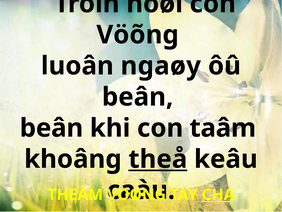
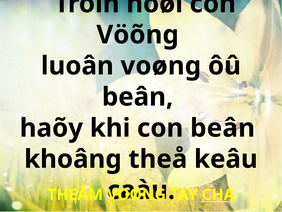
luoân ngaøy: ngaøy -> voøng (161, 66)
beân: beân -> haõy (51, 128)
con taâm: taâm -> beân (223, 128)
theå underline: present -> none (158, 159)
